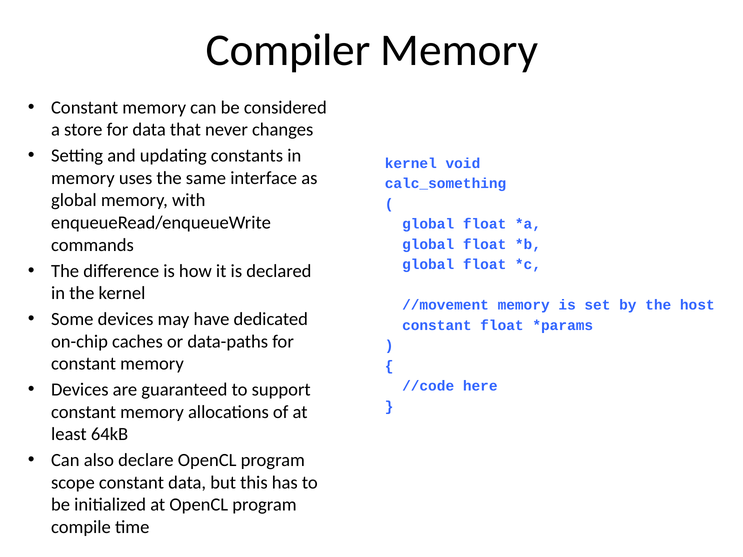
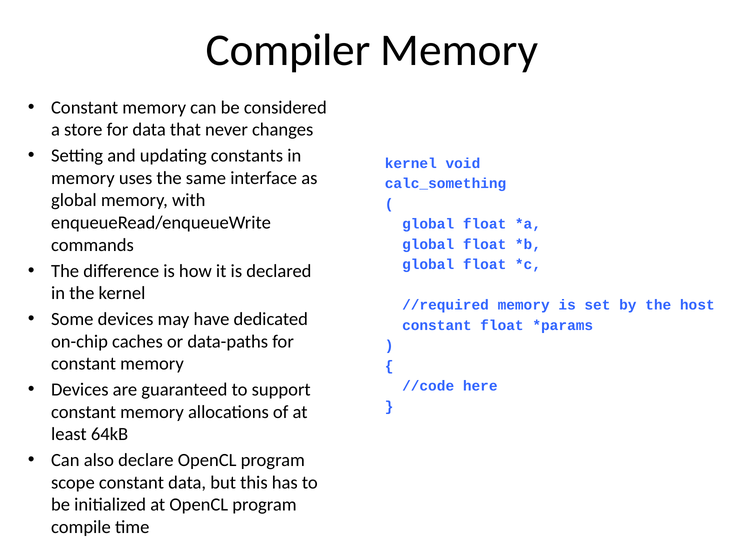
//movement: //movement -> //required (445, 305)
